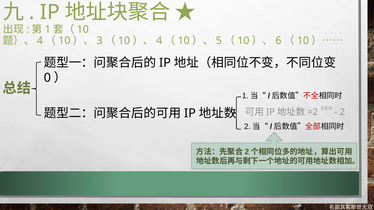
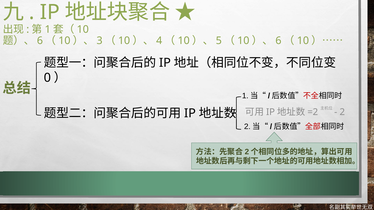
4: 4 -> 6 (40, 41)
